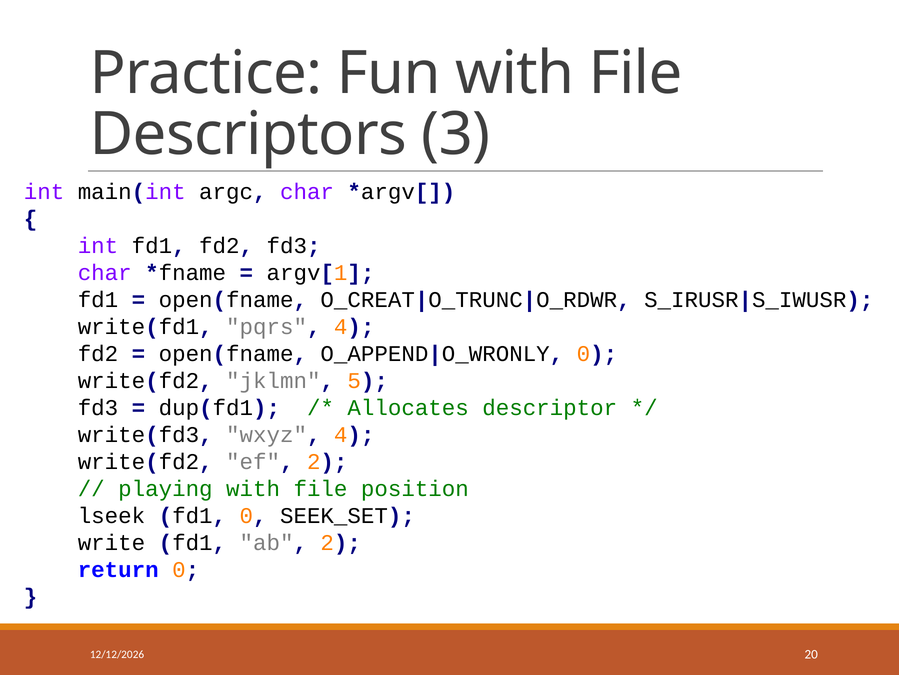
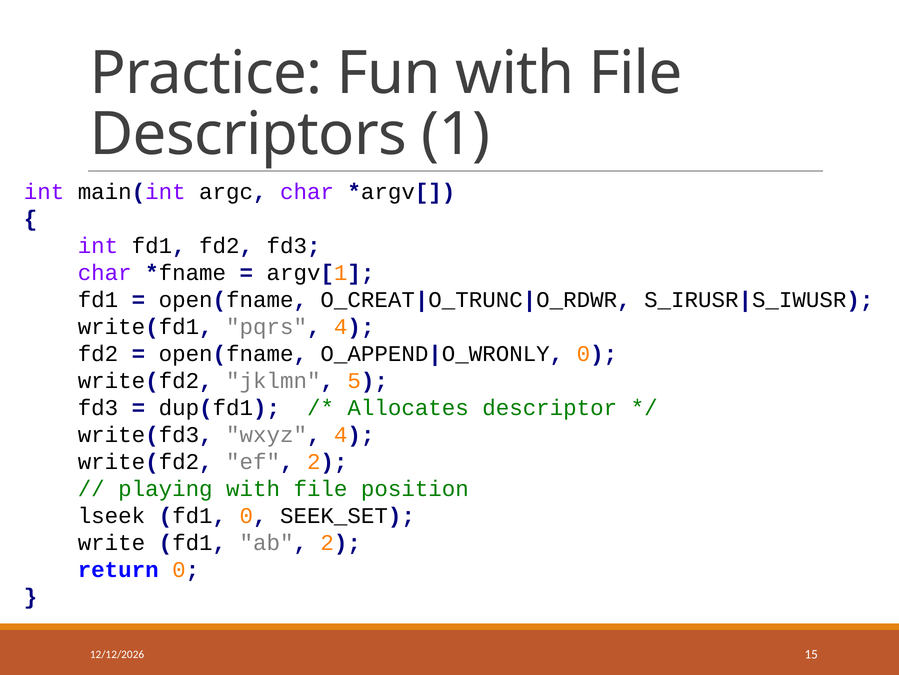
3: 3 -> 1 (456, 134)
20: 20 -> 15 (811, 654)
